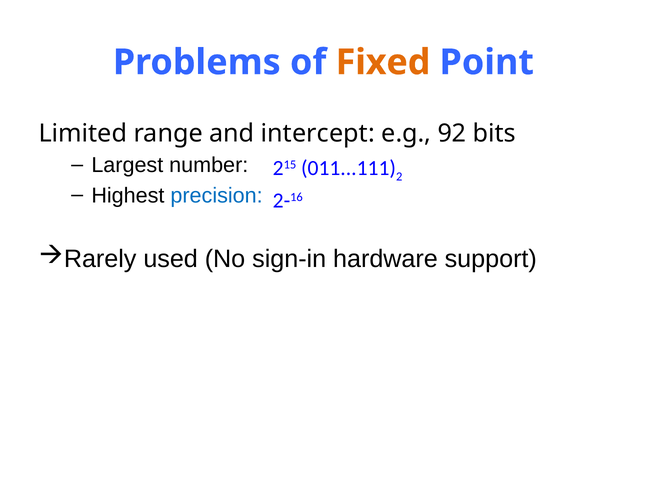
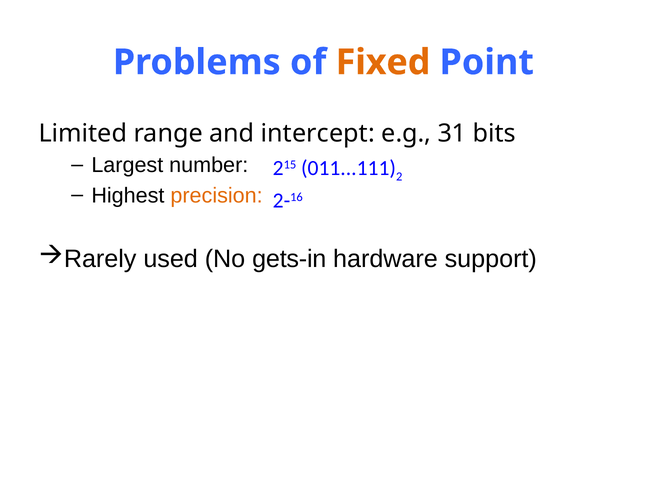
92: 92 -> 31 (452, 133)
precision colour: blue -> orange (217, 196)
sign-in: sign-in -> gets-in (289, 259)
